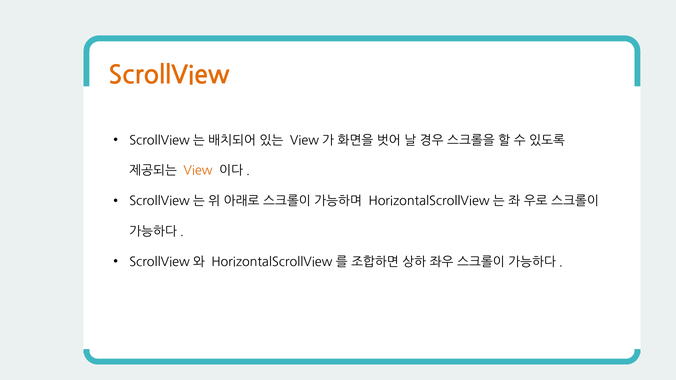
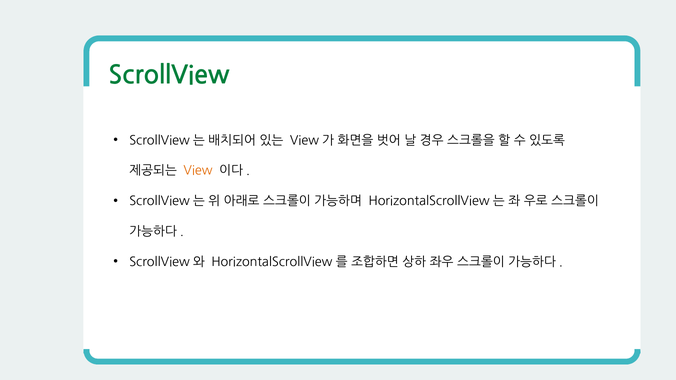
ScrollView colour: orange -> green (169, 76)
